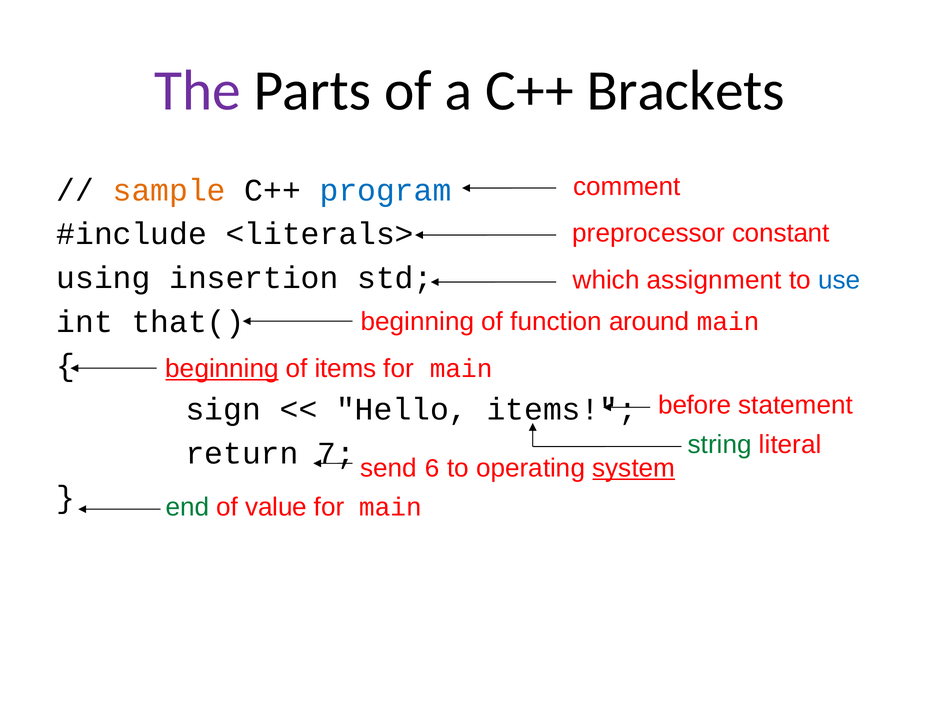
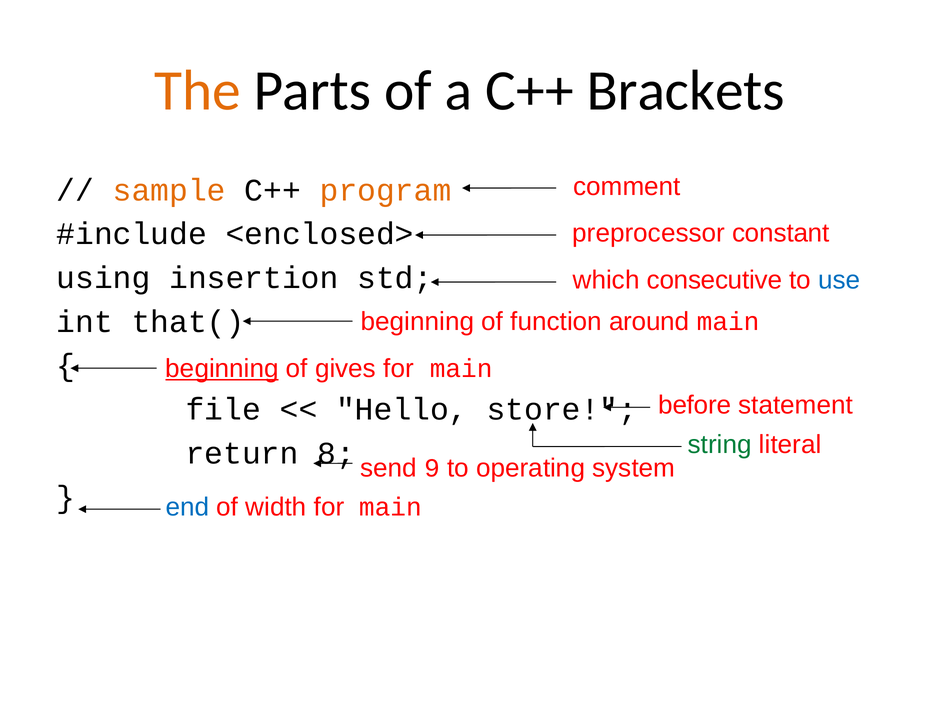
The colour: purple -> orange (197, 91)
program colour: blue -> orange (386, 190)
<literals>: <literals> -> <enclosed> (320, 234)
assignment: assignment -> consecutive (714, 280)
of items: items -> gives (345, 369)
sign: sign -> file (223, 409)
Hello items: items -> store (562, 409)
7: 7 -> 8 (336, 453)
6: 6 -> 9 (432, 468)
system underline: present -> none (634, 468)
end colour: green -> blue (187, 507)
value: value -> width (276, 507)
